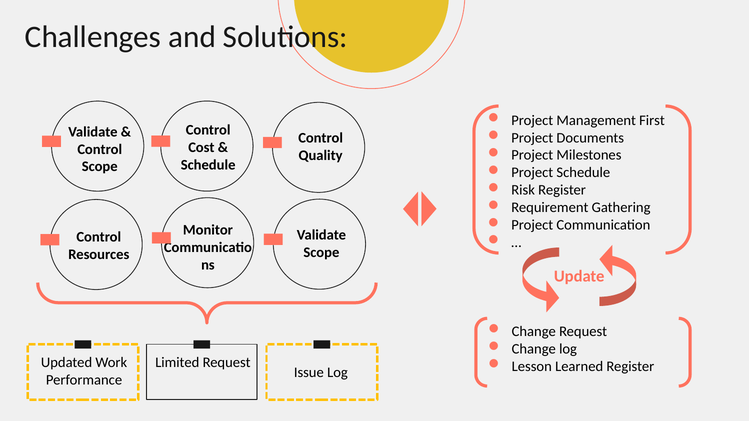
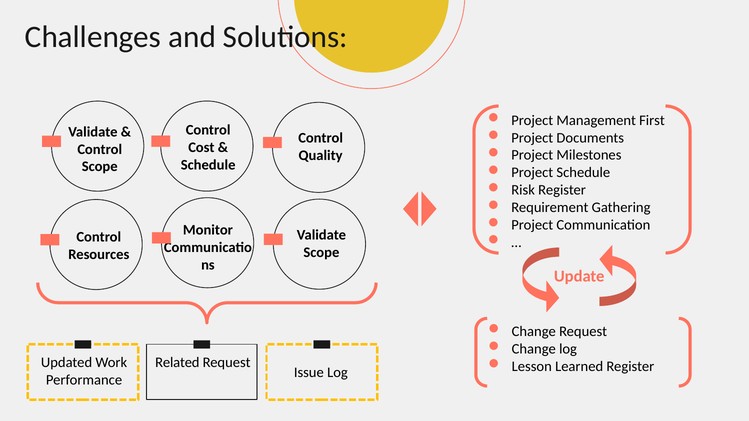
Limited: Limited -> Related (177, 363)
